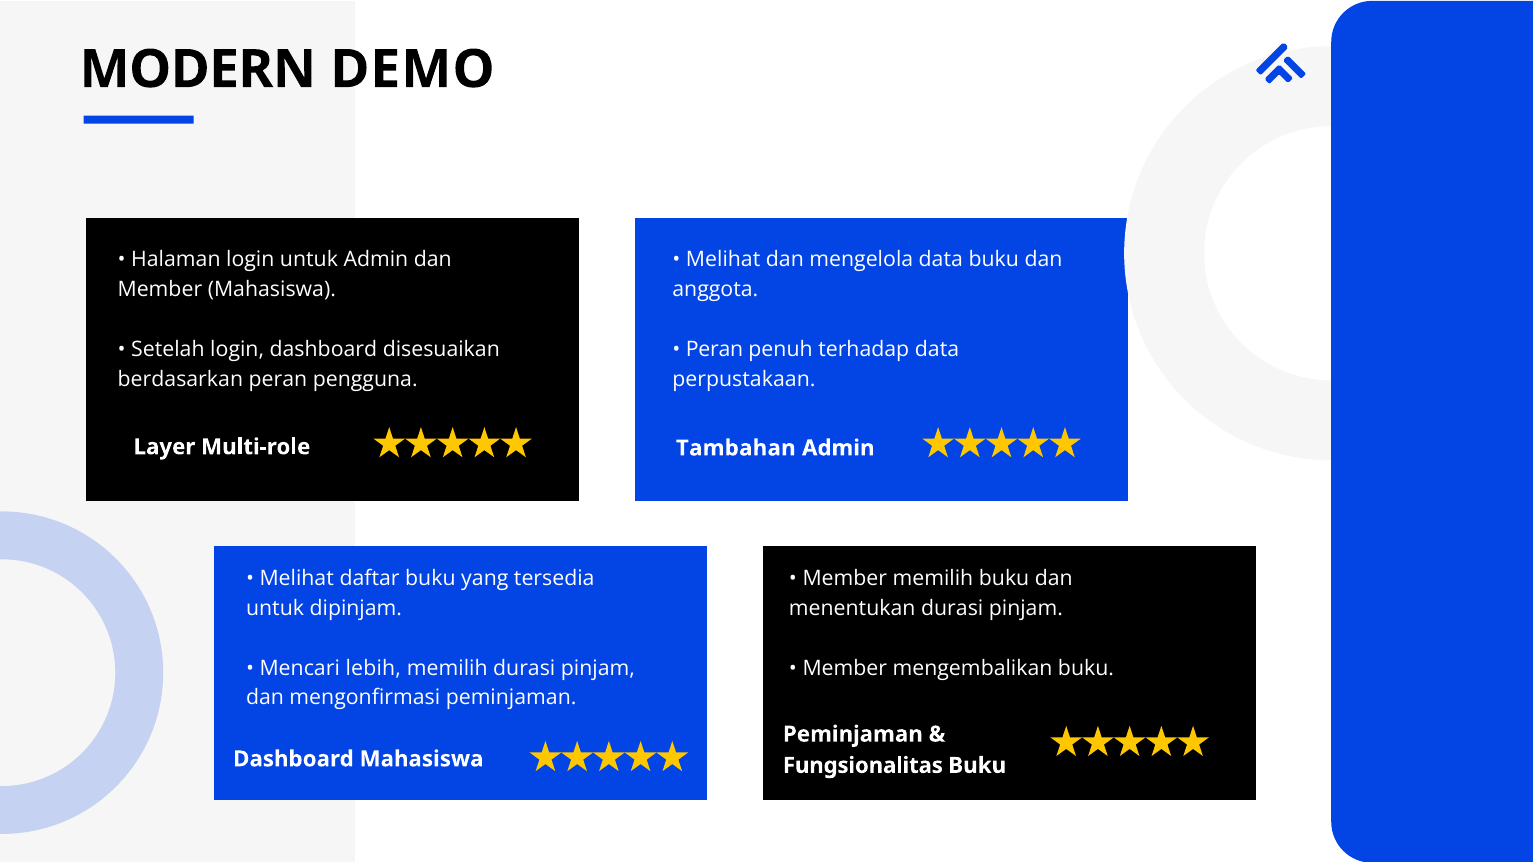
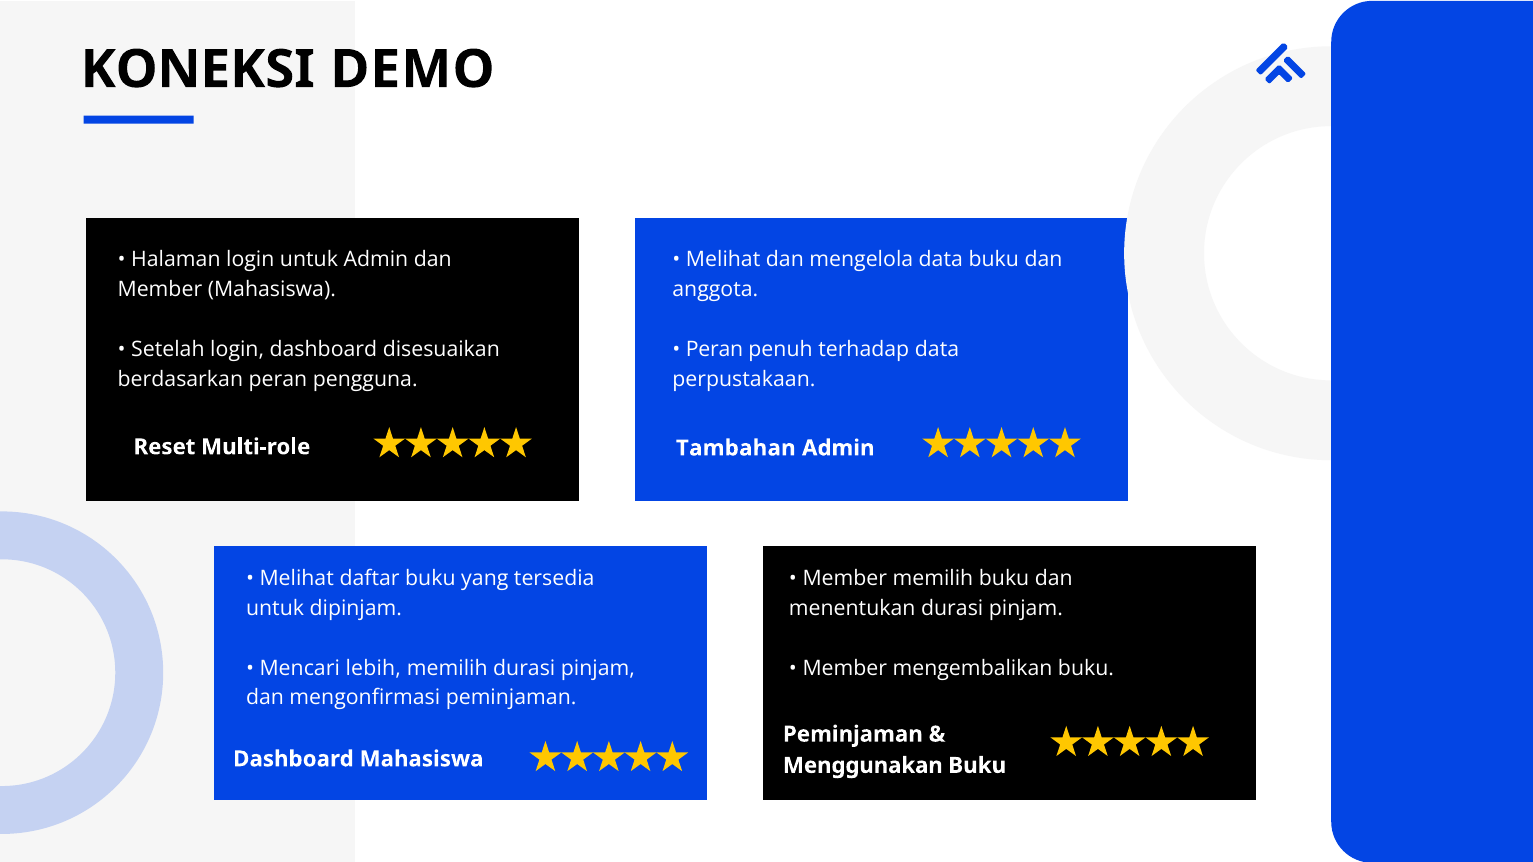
MODERN: MODERN -> KONEKSI (198, 70)
Layer: Layer -> Reset (164, 447)
Fungsionalitas: Fungsionalitas -> Menggunakan (863, 766)
